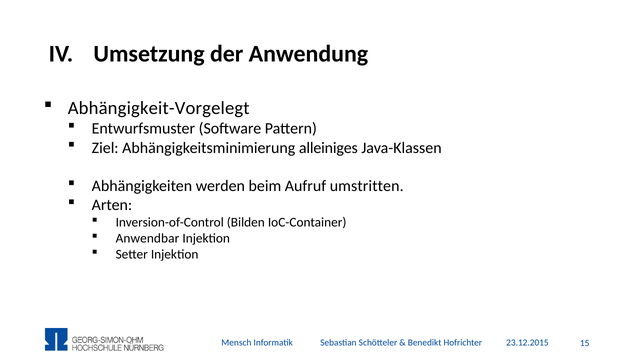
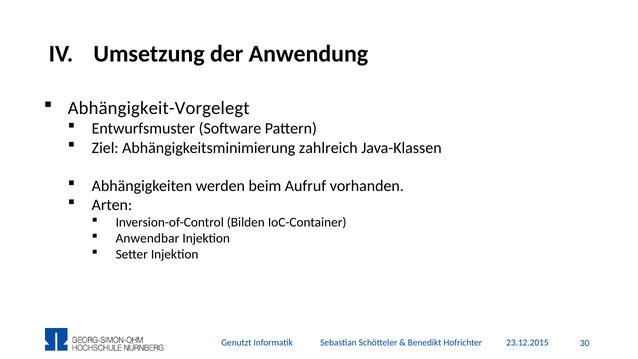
alleiniges: alleiniges -> zahlreich (328, 148)
umstritten: umstritten -> vorhanden (367, 186)
Mensch: Mensch -> Genutzt (236, 343)
15: 15 -> 30 (585, 343)
